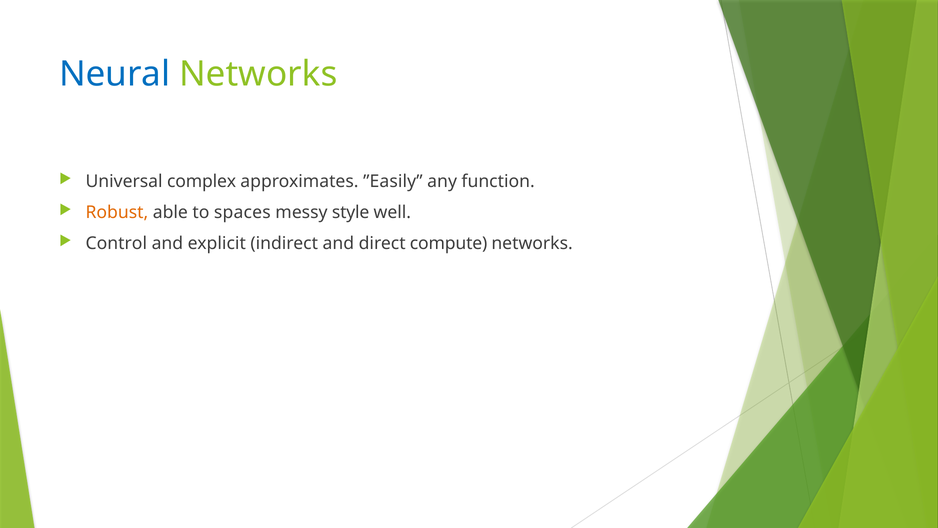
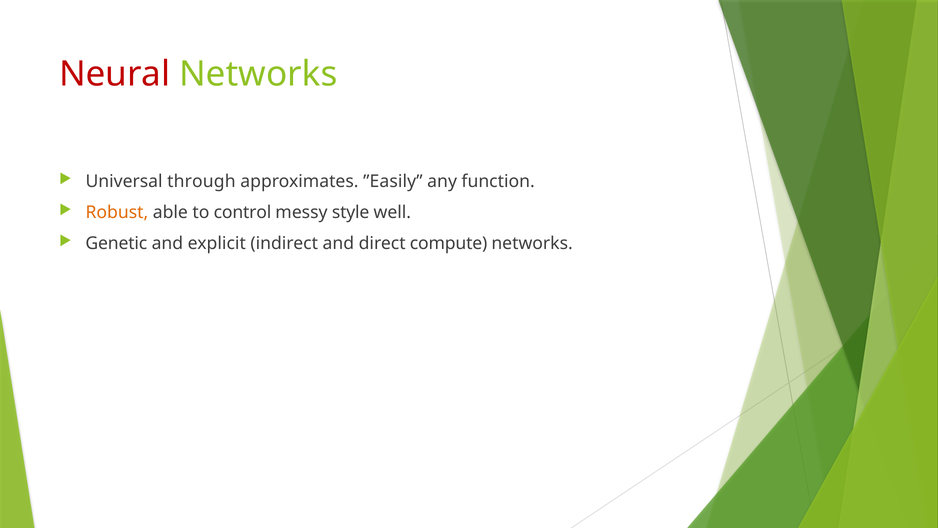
Neural colour: blue -> red (115, 74)
complex: complex -> through (201, 182)
spaces: spaces -> control (242, 212)
Control: Control -> Genetic (116, 243)
